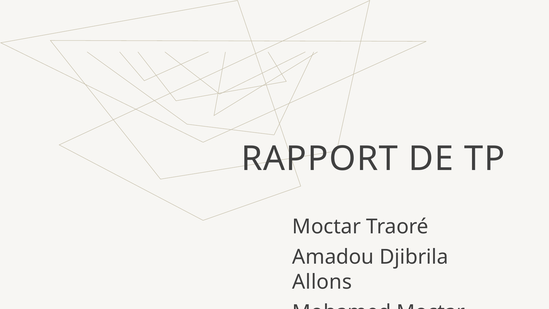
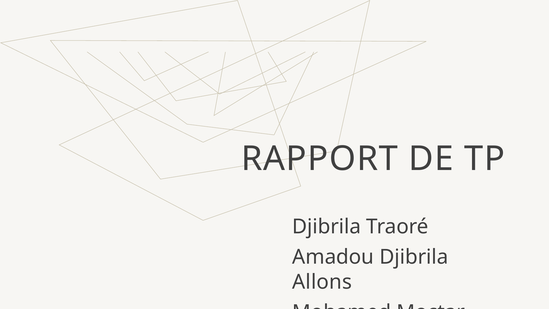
Moctar: Moctar -> Djibrila (327, 227)
